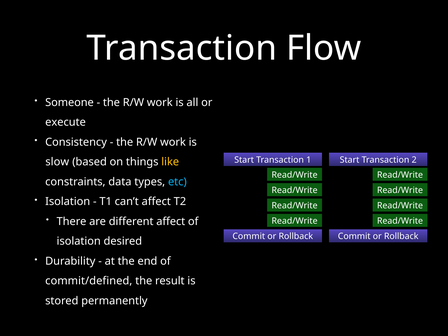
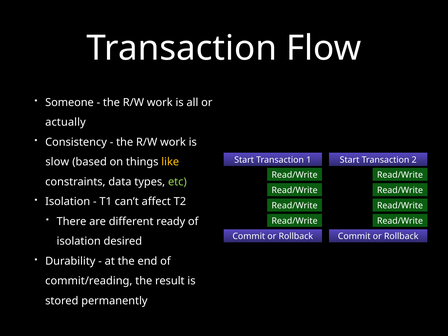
execute: execute -> actually (65, 122)
etc colour: light blue -> light green (177, 182)
different affect: affect -> ready (171, 221)
commit/defined: commit/defined -> commit/reading (89, 281)
